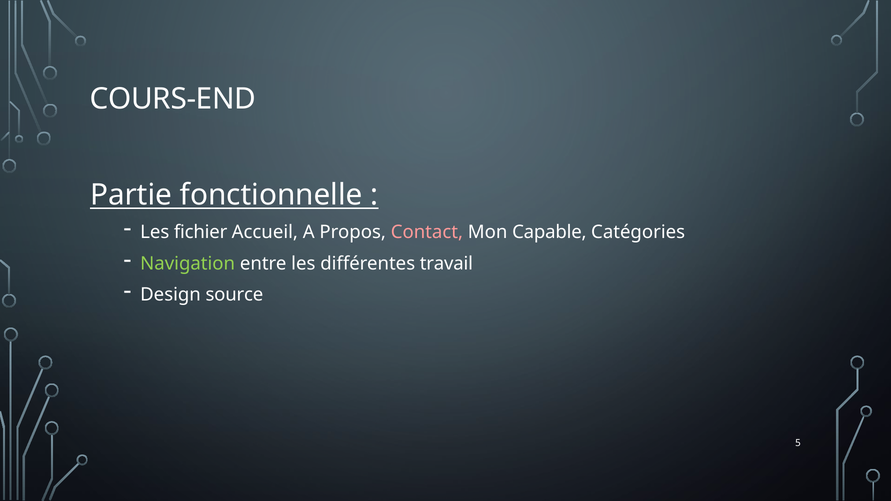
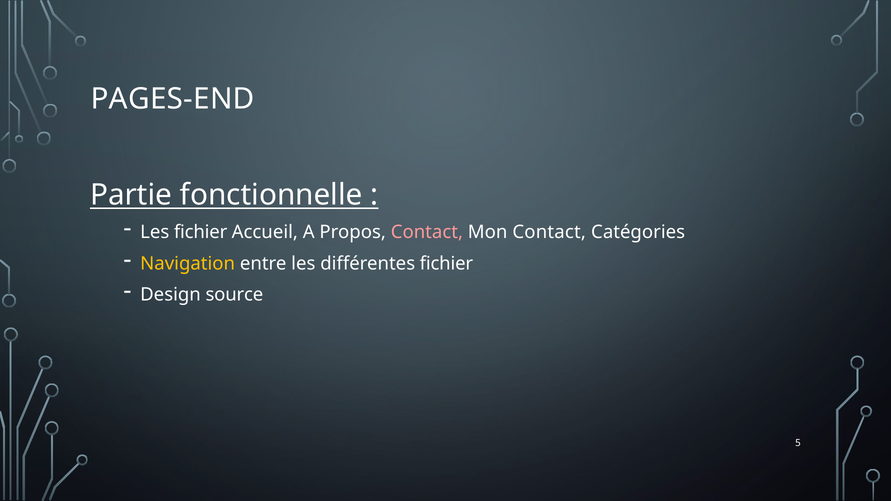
COURS-END: COURS-END -> PAGES-END (173, 99)
Mon Capable: Capable -> Contact (549, 232)
Navigation colour: light green -> yellow (188, 263)
différentes travail: travail -> fichier (446, 263)
